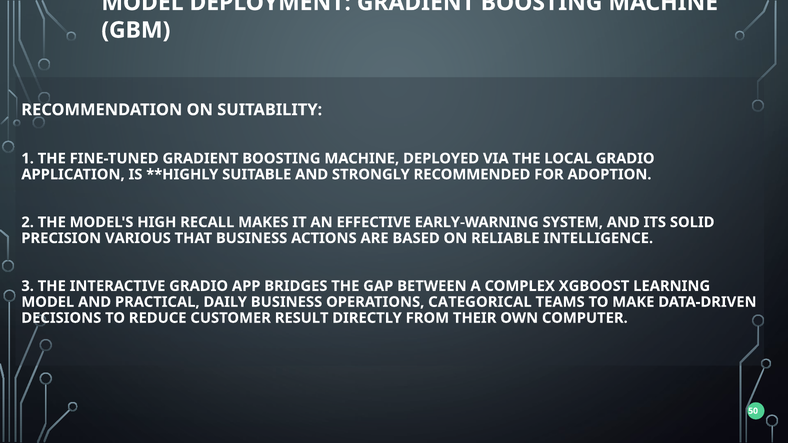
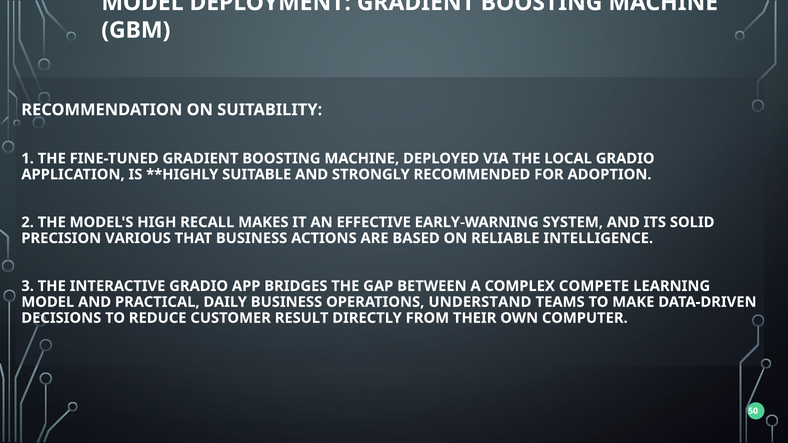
XGBOOST: XGBOOST -> COMPETE (594, 286)
CATEGORICAL: CATEGORICAL -> UNDERSTAND (480, 302)
